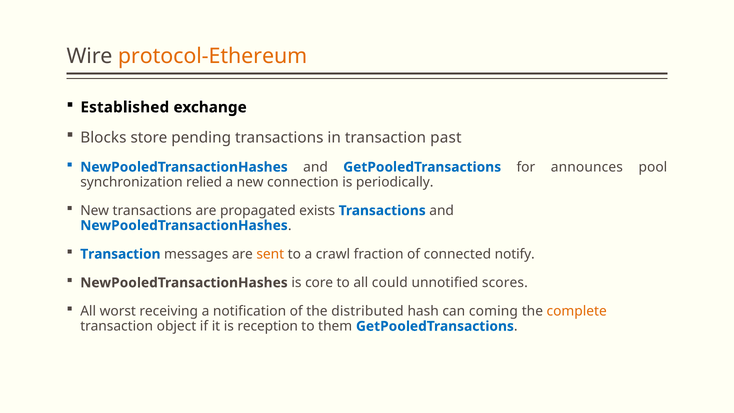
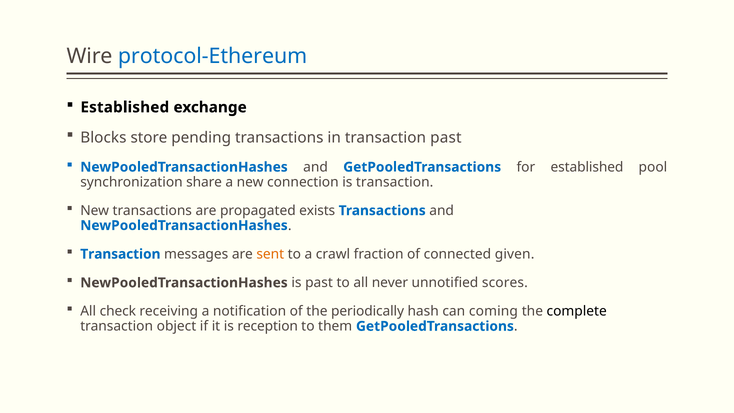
protocol-Ethereum colour: orange -> blue (213, 56)
for announces: announces -> established (587, 167)
relied: relied -> share (204, 182)
is periodically: periodically -> transaction (395, 182)
notify: notify -> given (515, 254)
is core: core -> past (319, 283)
could: could -> never (390, 283)
worst: worst -> check (118, 311)
distributed: distributed -> periodically (368, 311)
complete colour: orange -> black (577, 311)
